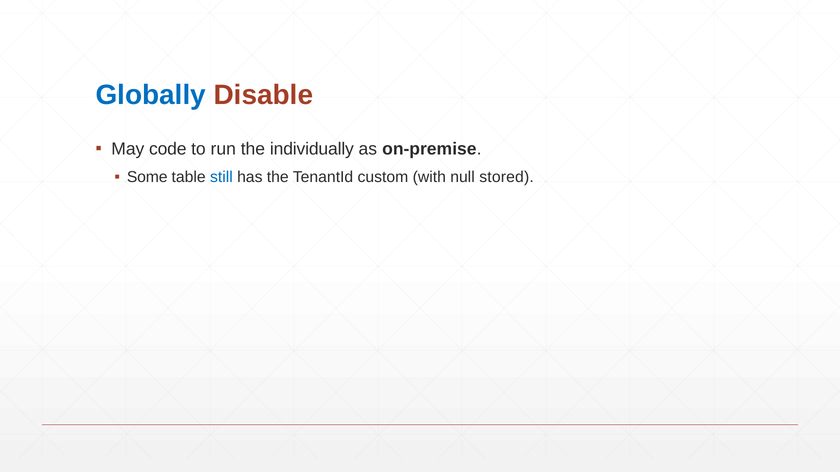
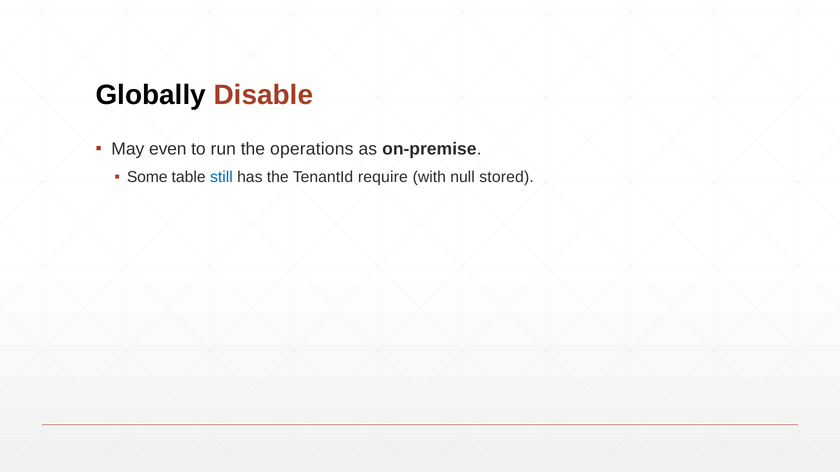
Globally colour: blue -> black (151, 95)
code: code -> even (168, 149)
individually: individually -> operations (312, 149)
custom: custom -> require (383, 177)
